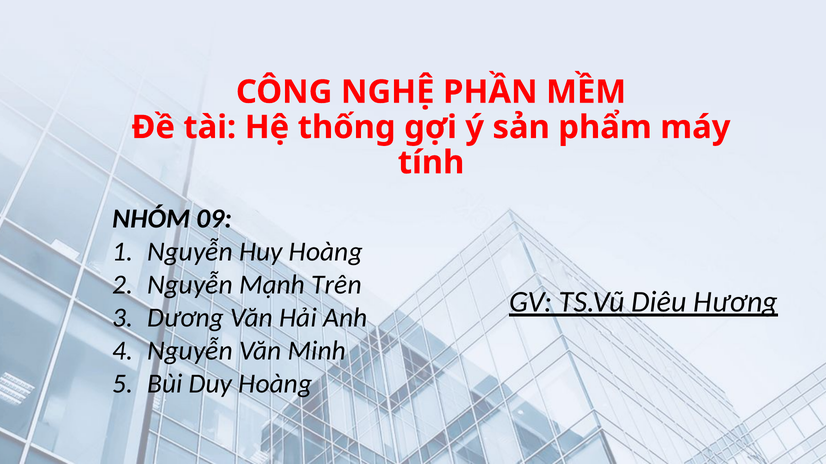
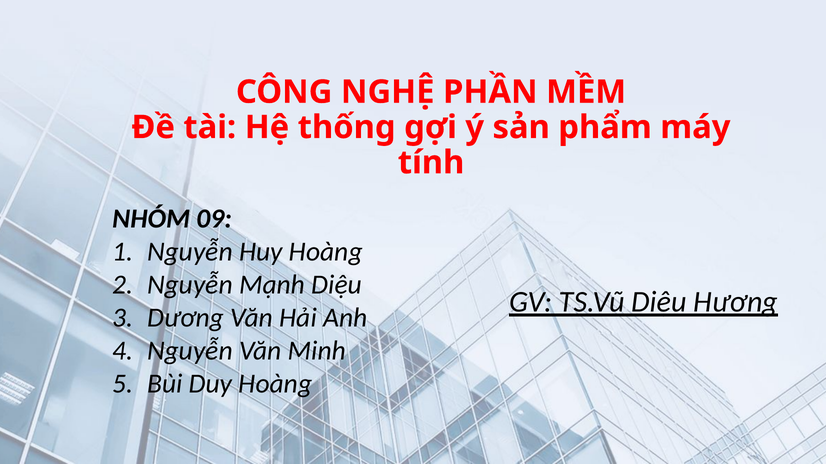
Mạnh Trên: Trên -> Diệu (337, 285)
